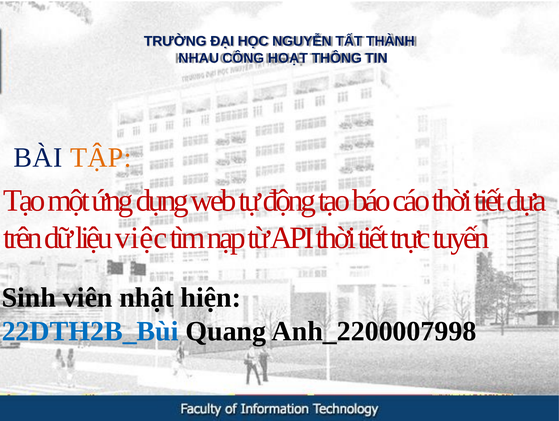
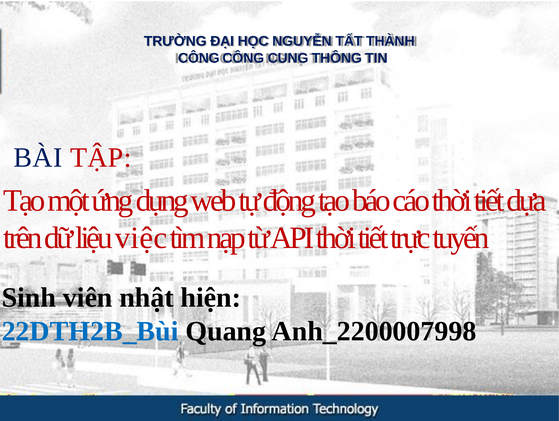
NHAU: NHAU -> CÔNG (199, 58)
HOẠT: HOẠT -> CUNG (288, 58)
TẬP colour: orange -> red (101, 158)
